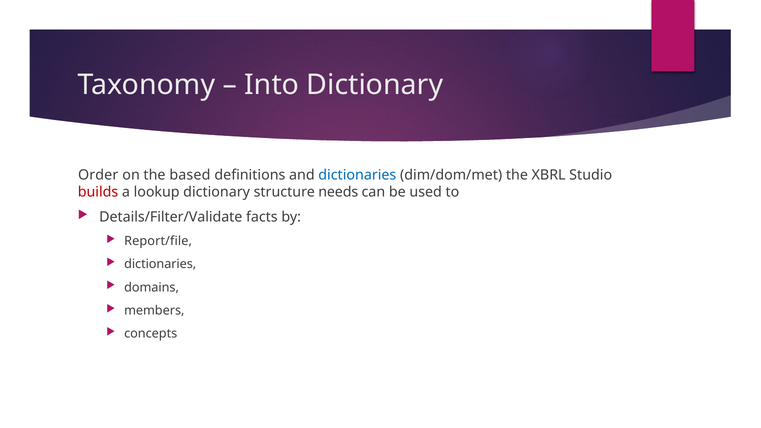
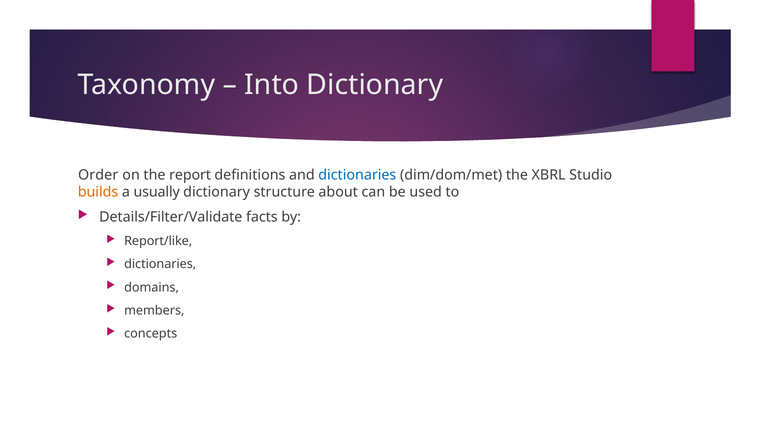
based: based -> report (190, 175)
builds colour: red -> orange (98, 192)
lookup: lookup -> usually (157, 192)
needs: needs -> about (338, 192)
Report/file: Report/file -> Report/like (158, 241)
